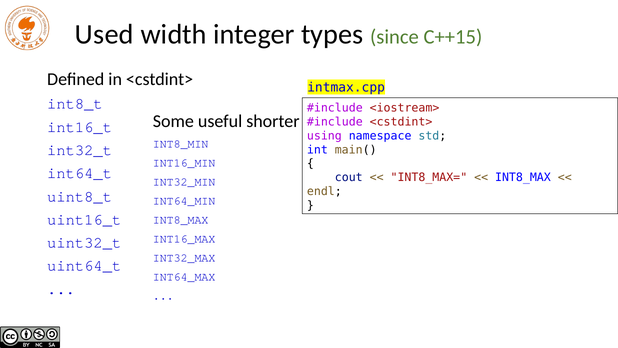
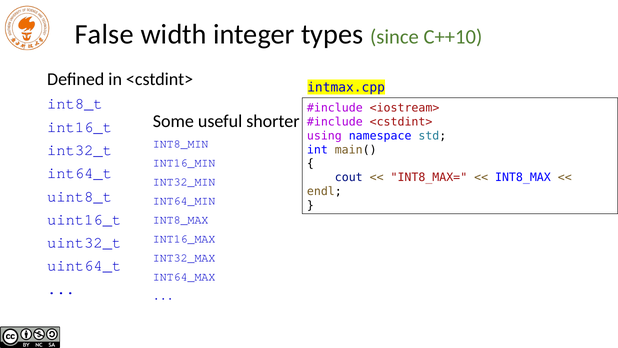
Used: Used -> False (104, 34)
C++15: C++15 -> C++10 (453, 37)
